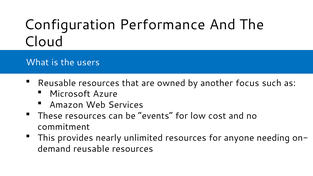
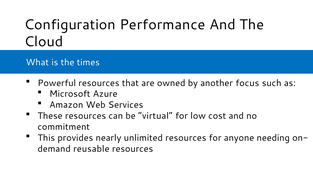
users: users -> times (88, 63)
Reusable: Reusable -> Powerful (57, 83)
events: events -> virtual (155, 116)
